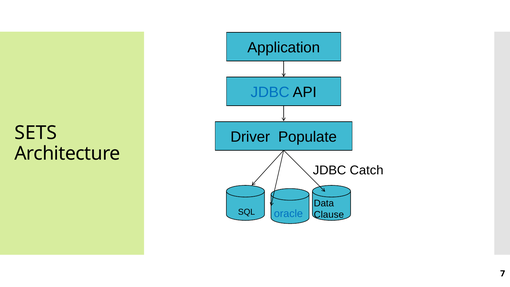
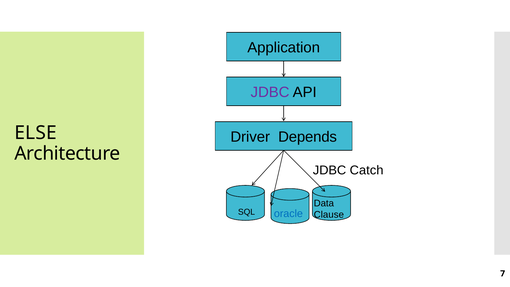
JDBC colour: blue -> purple (270, 92)
SETS: SETS -> ELSE (36, 133)
Populate: Populate -> Depends (308, 137)
